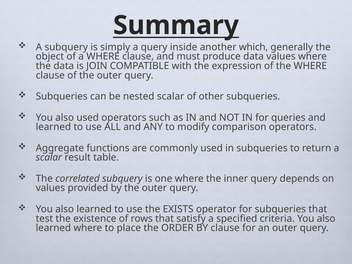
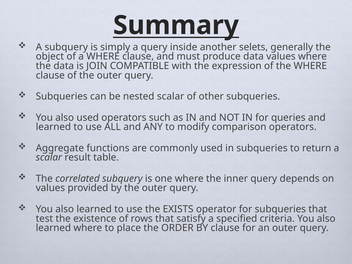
which: which -> selets (254, 47)
